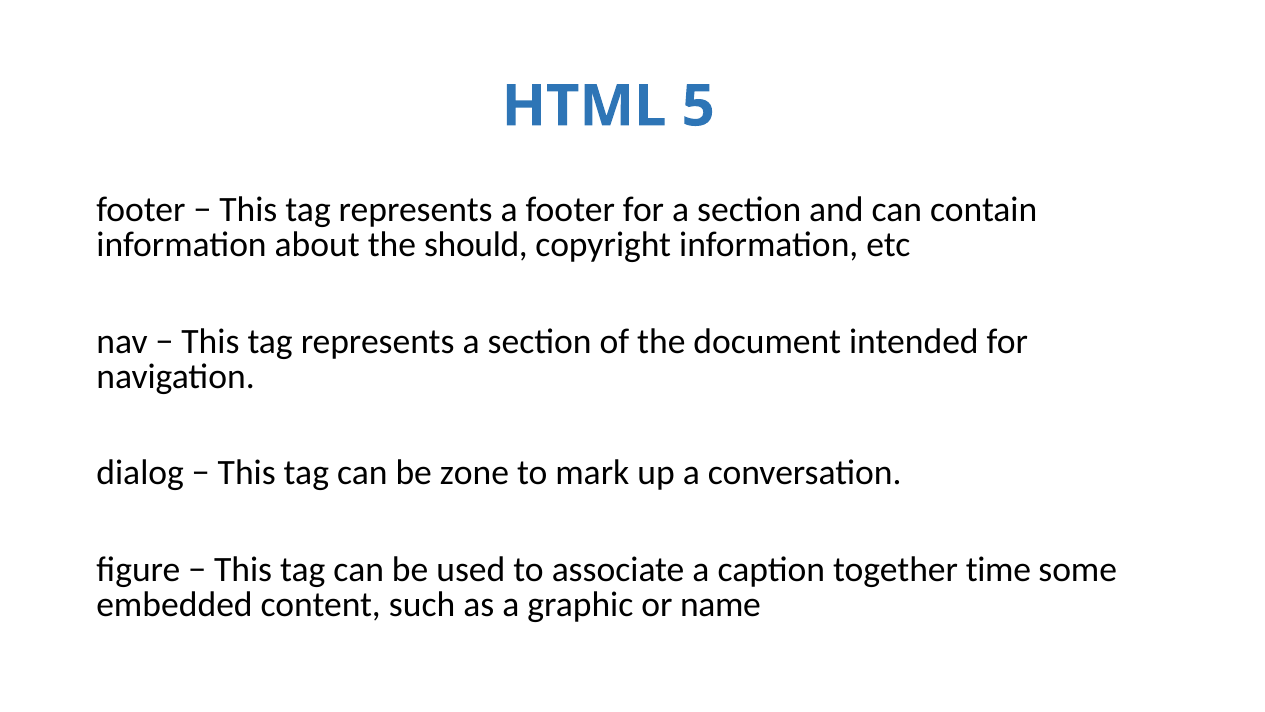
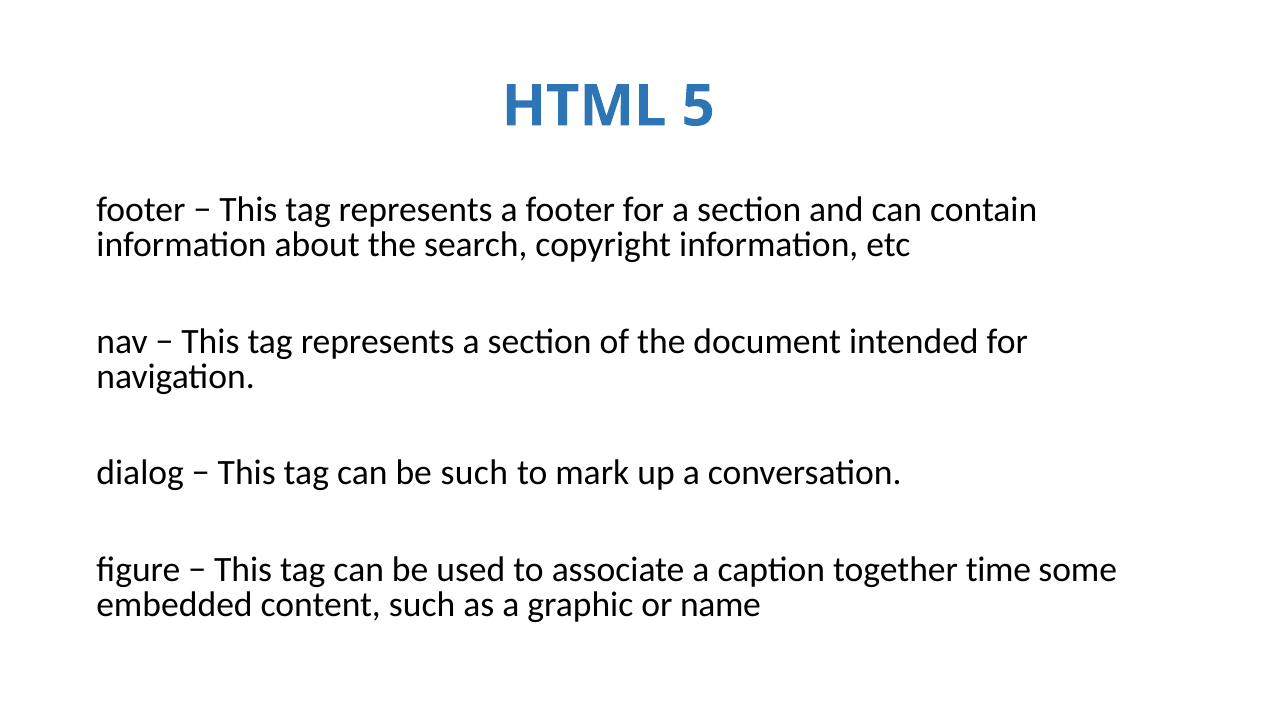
should: should -> search (476, 245)
be zone: zone -> such (474, 473)
